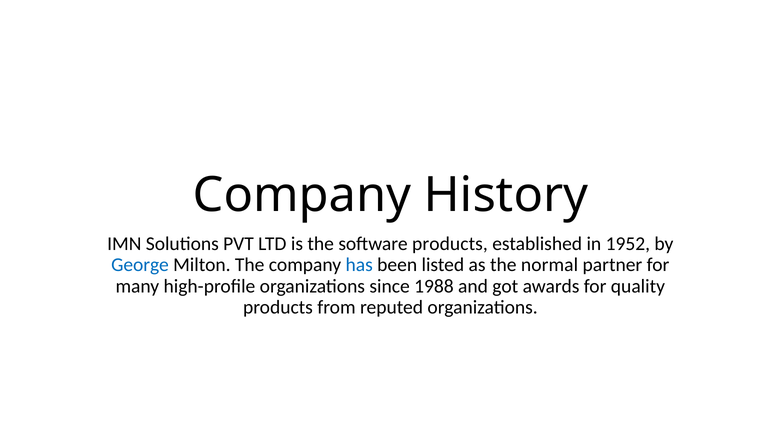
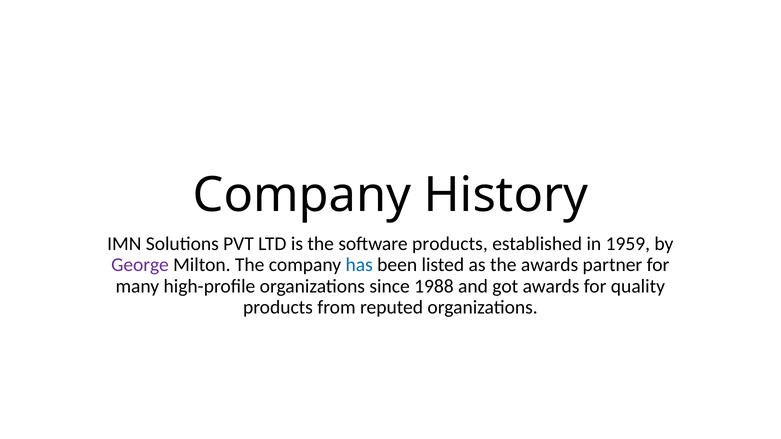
1952: 1952 -> 1959 (628, 244)
George colour: blue -> purple (140, 265)
the normal: normal -> awards (550, 265)
